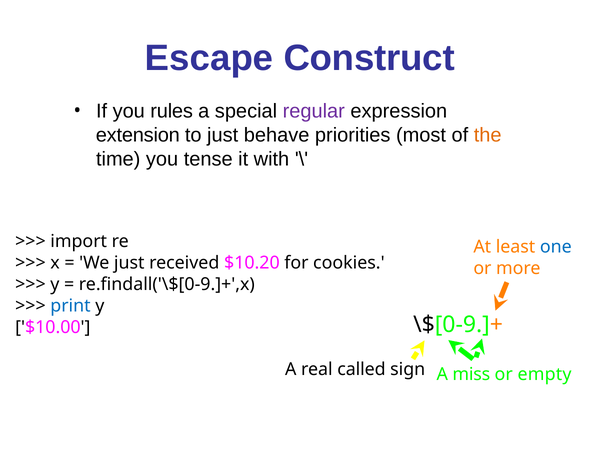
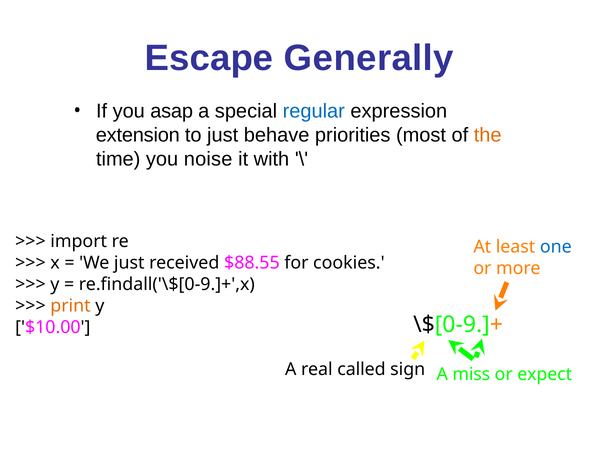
Construct: Construct -> Generally (369, 58)
rules: rules -> asap (172, 111)
regular colour: purple -> blue (314, 111)
tense: tense -> noise (208, 159)
$10.20: $10.20 -> $88.55 (252, 263)
print colour: blue -> orange (70, 306)
empty: empty -> expect (545, 374)
